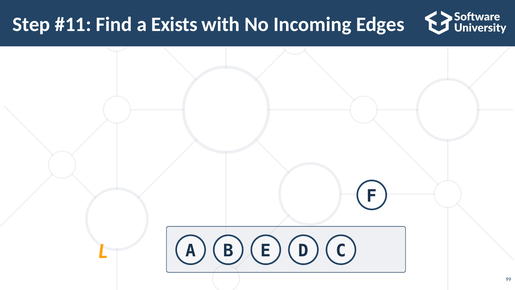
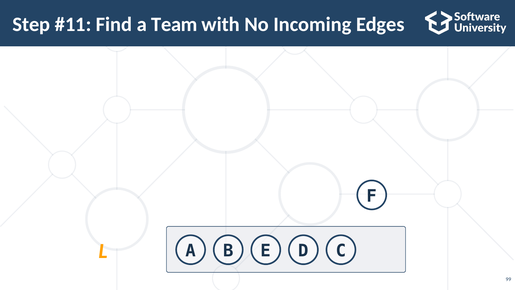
Exists: Exists -> Team (174, 24)
